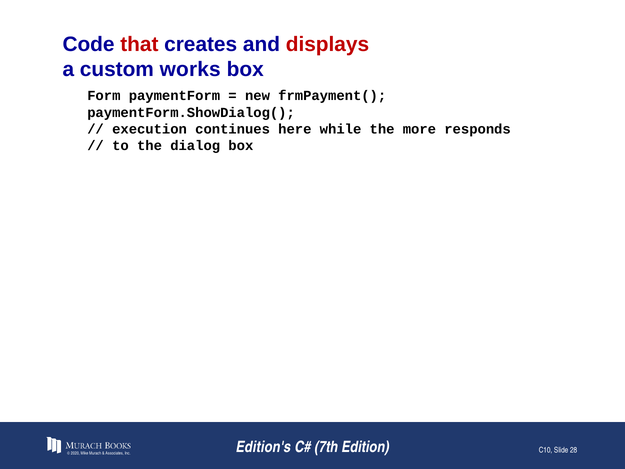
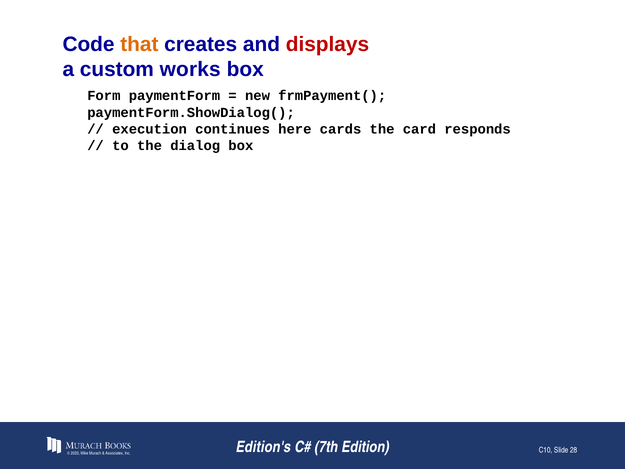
that colour: red -> orange (139, 44)
while: while -> cards (341, 129)
more: more -> card (419, 129)
